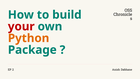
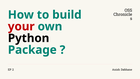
Python colour: orange -> black (29, 38)
